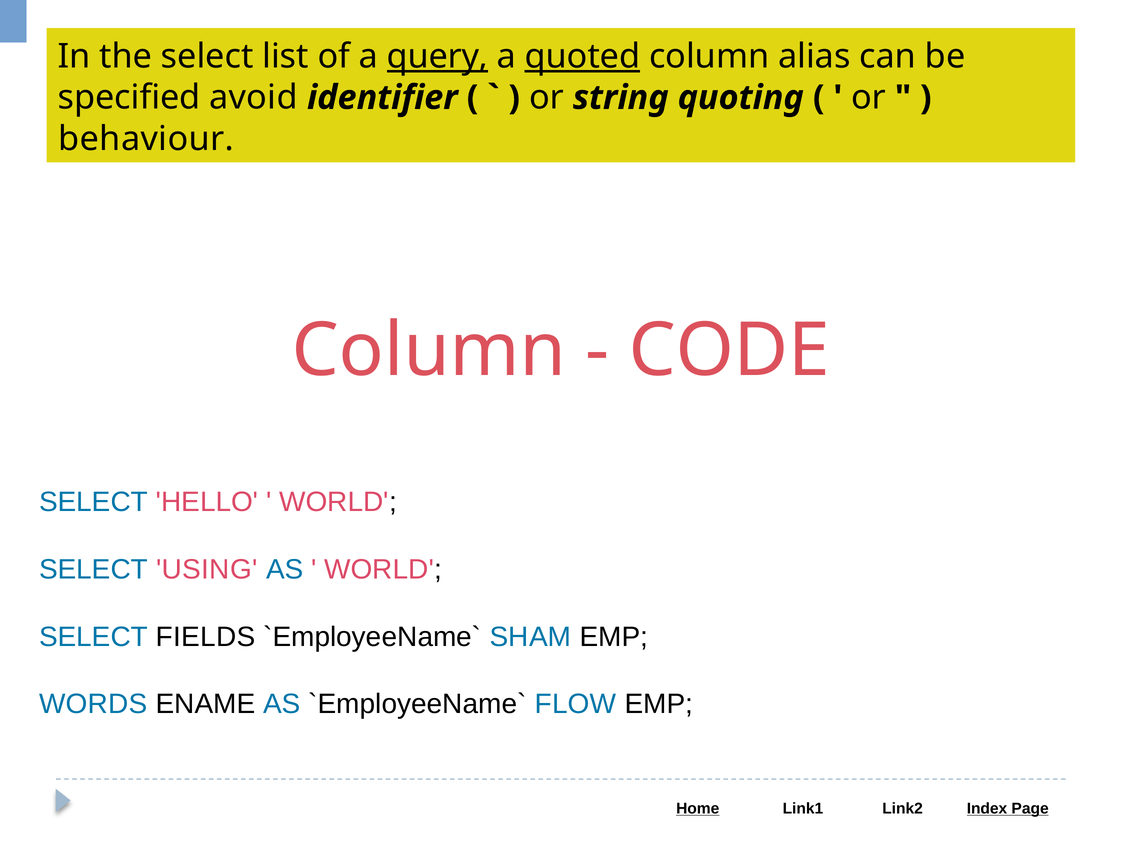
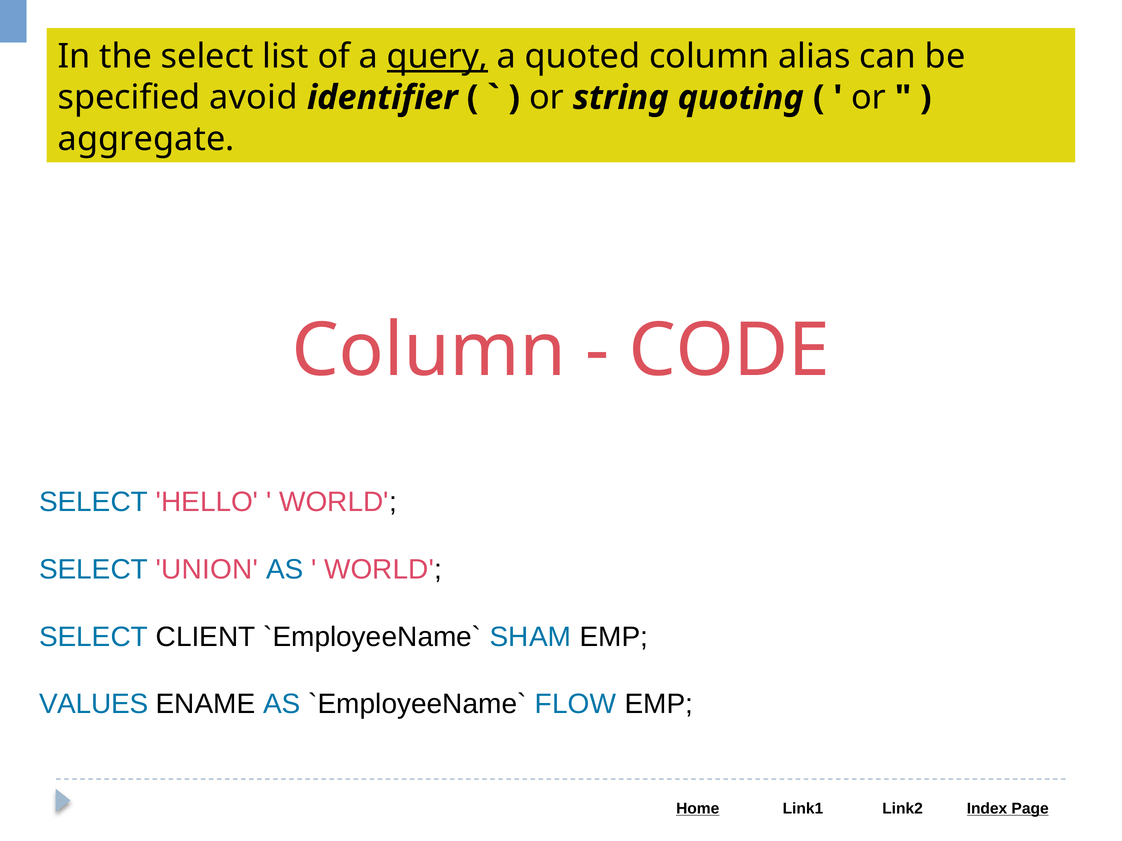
quoted underline: present -> none (582, 57)
behaviour: behaviour -> aggregate (146, 139)
USING: USING -> UNION (207, 570)
FIELDS: FIELDS -> CLIENT (206, 637)
WORDS: WORDS -> VALUES (94, 704)
